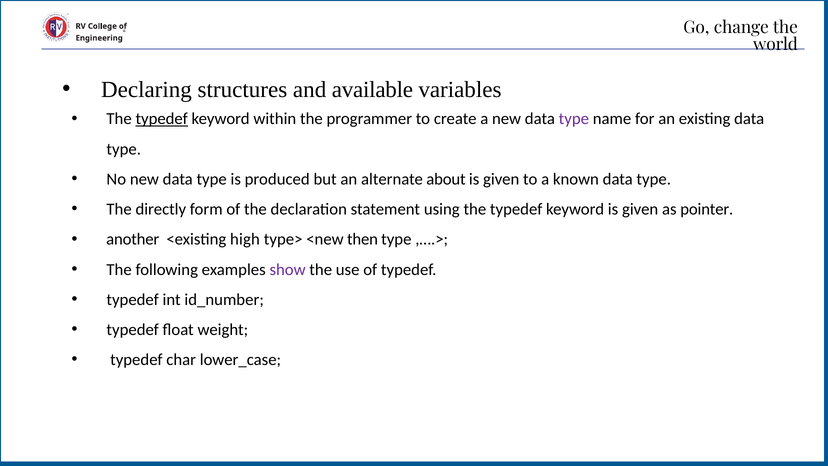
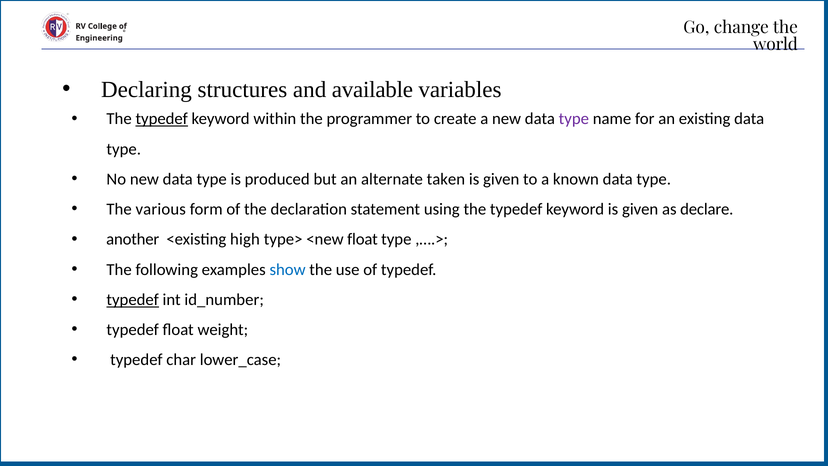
about: about -> taken (446, 179)
directly: directly -> various (161, 209)
pointer: pointer -> declare (707, 209)
<new then: then -> float (362, 239)
show colour: purple -> blue (288, 269)
typedef underline: none -> present (133, 299)
